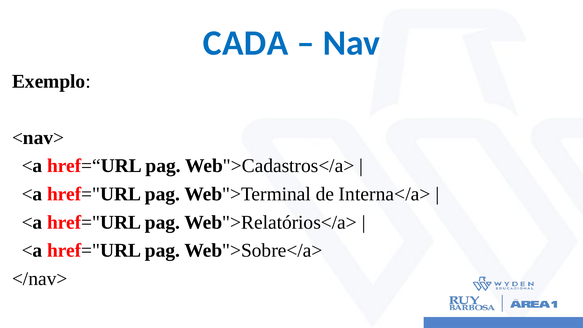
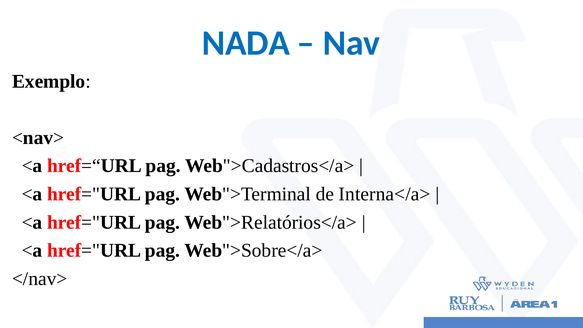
CADA: CADA -> NADA (246, 43)
